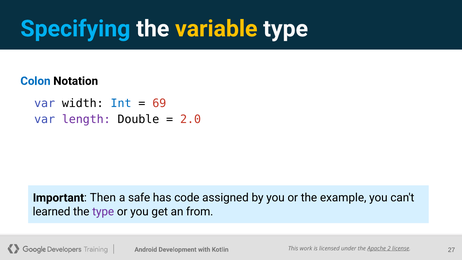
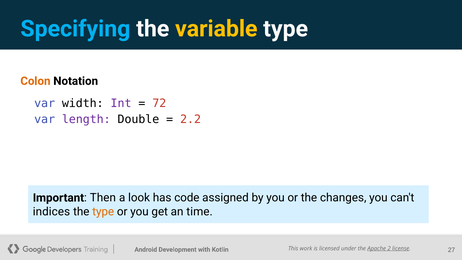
Colon colour: blue -> orange (35, 81)
Int colour: blue -> purple (121, 103)
69: 69 -> 72 (159, 103)
2.0: 2.0 -> 2.2 (191, 119)
safe: safe -> look (139, 198)
example: example -> changes (343, 198)
learned: learned -> indices (51, 212)
type colour: purple -> orange (103, 212)
from: from -> time (200, 212)
